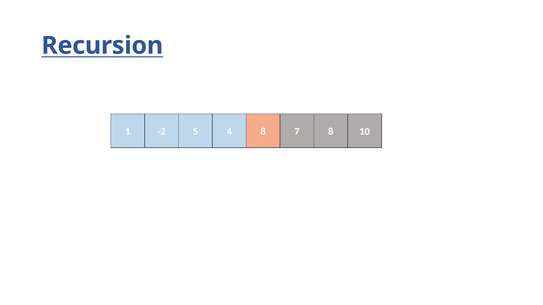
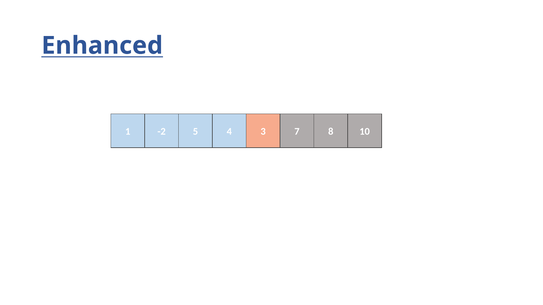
Recursion: Recursion -> Enhanced (102, 46)
4 8: 8 -> 3 (263, 132)
